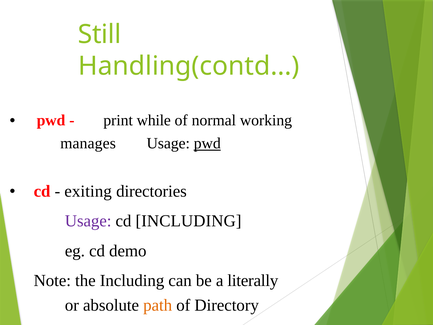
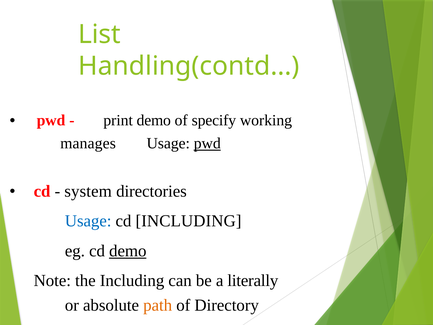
Still: Still -> List (99, 34)
print while: while -> demo (154, 120)
normal: normal -> specify (214, 120)
exiting: exiting -> system (88, 191)
Usage colour: purple -> blue (88, 221)
demo underline: none -> present (128, 251)
